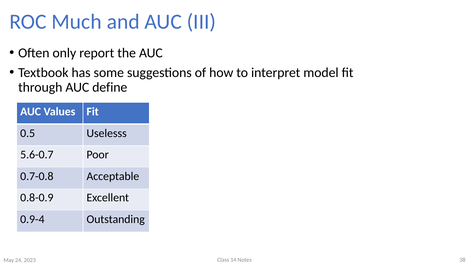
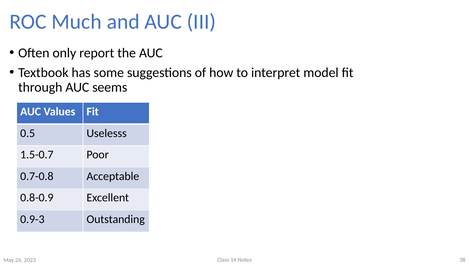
define: define -> seems (110, 87)
5.6-0.7: 5.6-0.7 -> 1.5-0.7 (37, 155)
0.9-4: 0.9-4 -> 0.9-3 (32, 219)
